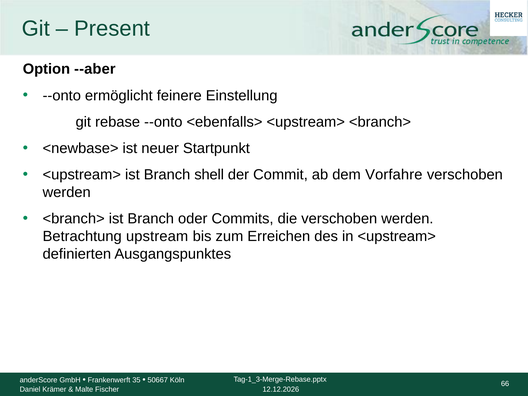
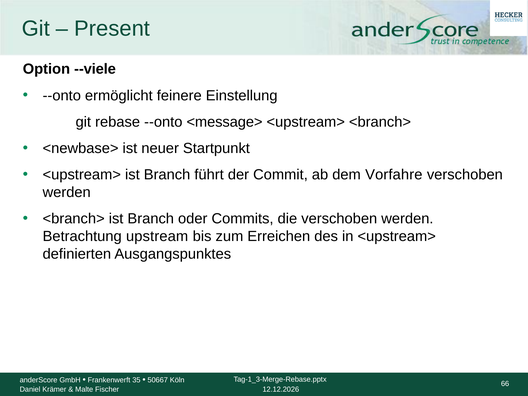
--aber: --aber -> --viele (95, 69)
<ebenfalls>: <ebenfalls> -> <message> (225, 122)
shell: shell -> führt (209, 175)
